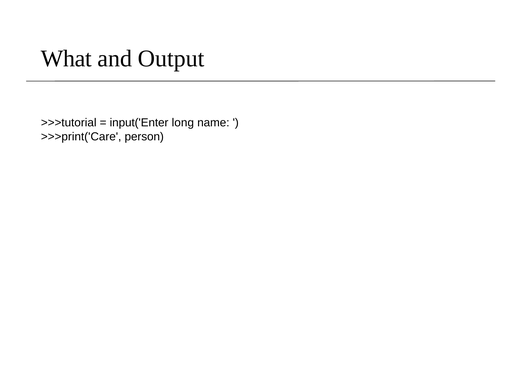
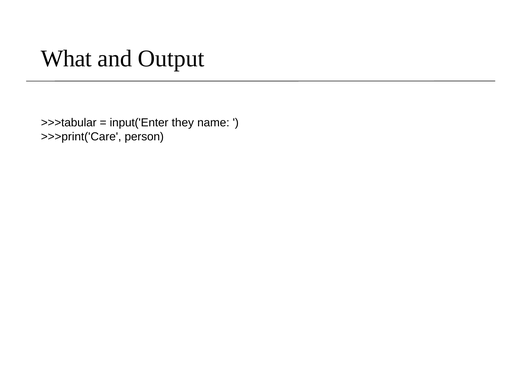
>>>tutorial: >>>tutorial -> >>>tabular (69, 123)
long: long -> they (183, 123)
